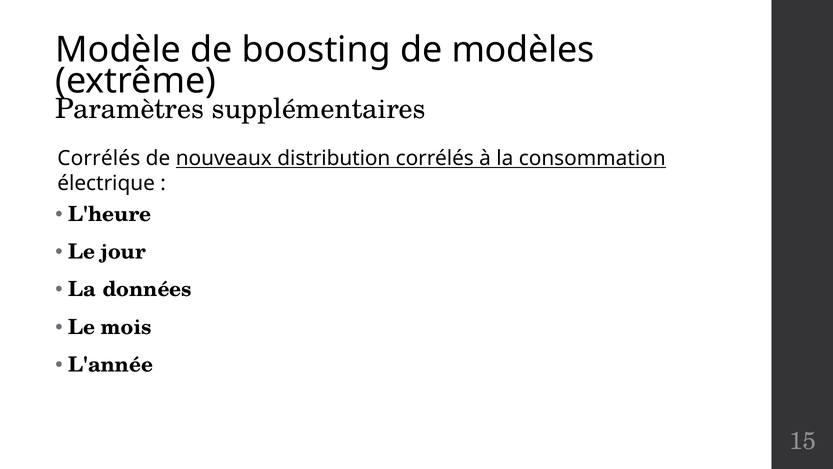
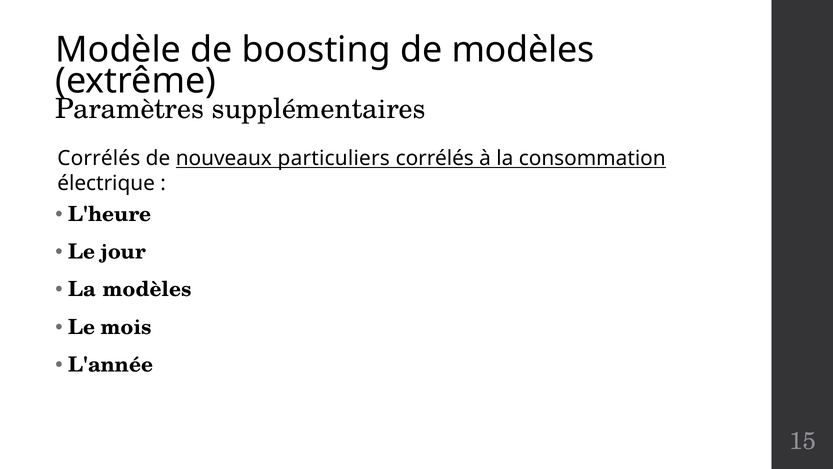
distribution: distribution -> particuliers (334, 158)
La données: données -> modèles (147, 289)
